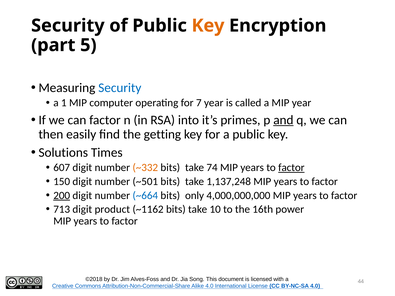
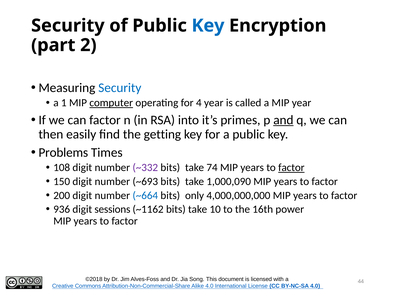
Key colour: orange -> blue (208, 26)
5: 5 -> 2 (88, 45)
computer underline: none -> present (111, 103)
7: 7 -> 4 (199, 103)
Solutions: Solutions -> Problems (63, 153)
607: 607 -> 108 (62, 168)
~332 colour: orange -> purple (145, 168)
~501: ~501 -> ~693 (145, 182)
1,137,248: 1,137,248 -> 1,000,090 (229, 182)
200 underline: present -> none (62, 196)
713: 713 -> 936 (62, 209)
product: product -> sessions (112, 209)
